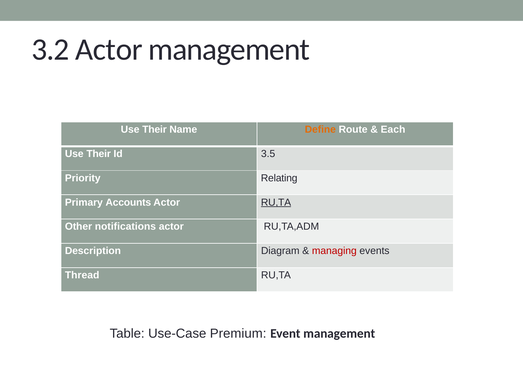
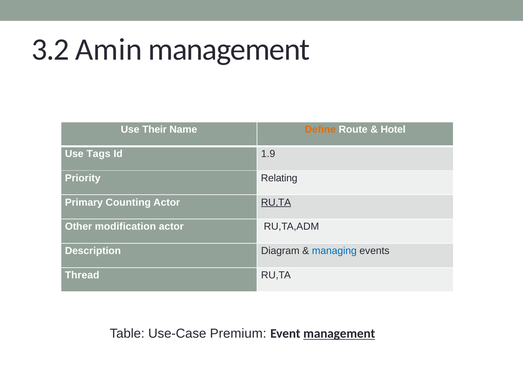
3.2 Actor: Actor -> Amin (109, 50)
Each: Each -> Hotel (393, 130)
Their: Their -> Tags (99, 154)
3.5: 3.5 -> 1.9 (268, 154)
Accounts: Accounts -> Counting (128, 202)
notifications: notifications -> modification (125, 227)
managing colour: red -> blue (334, 251)
management underline: none -> present (339, 334)
